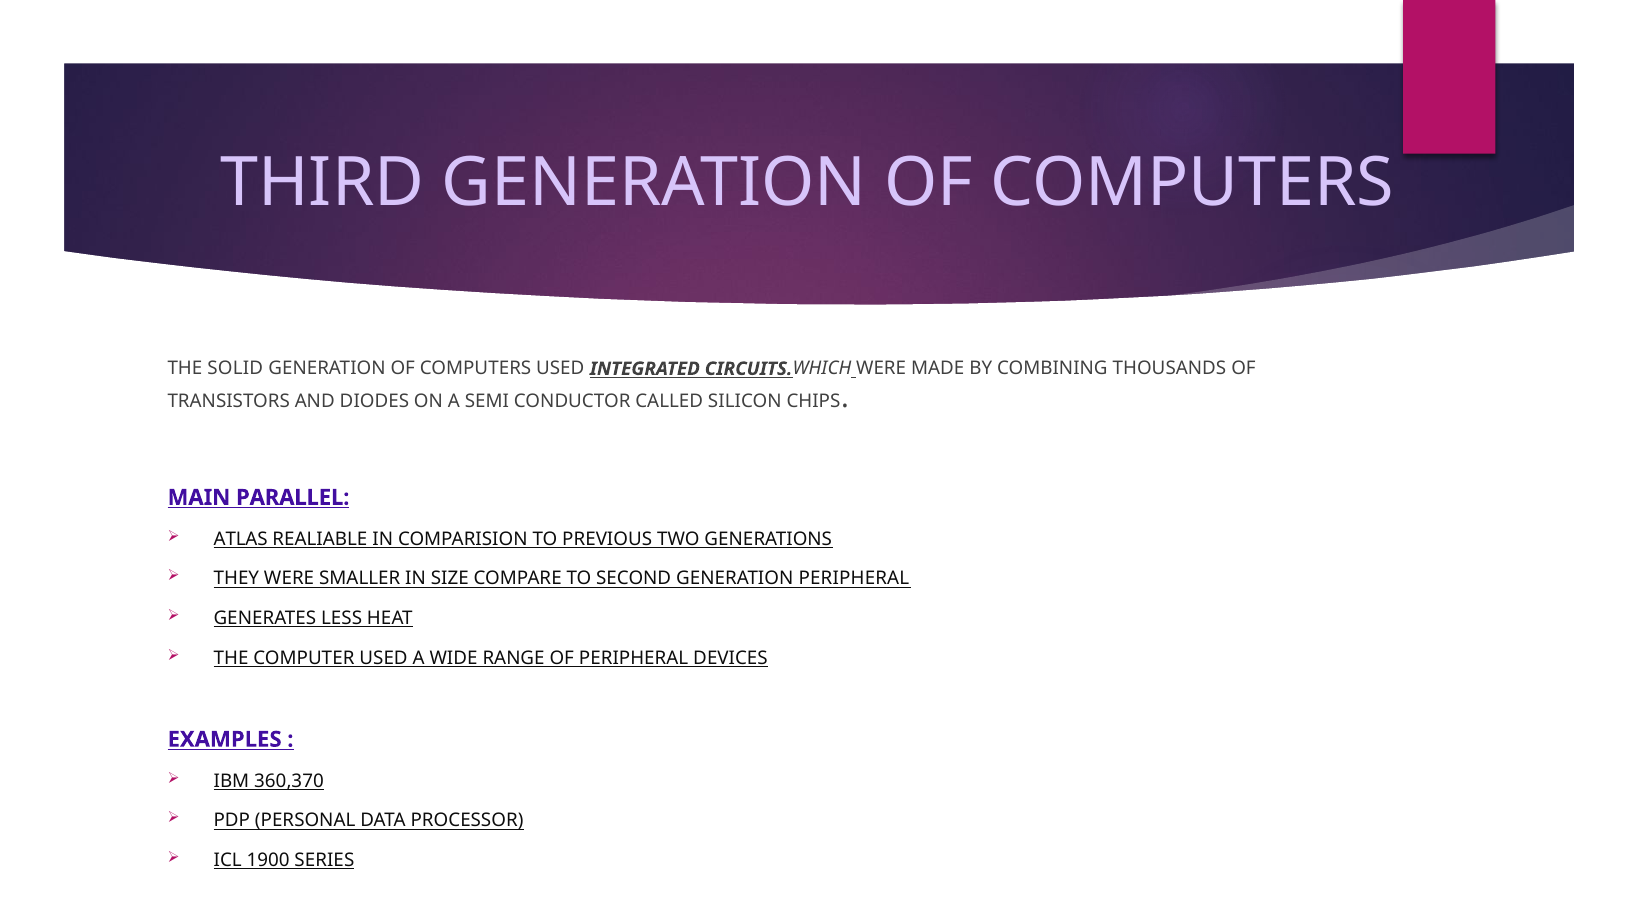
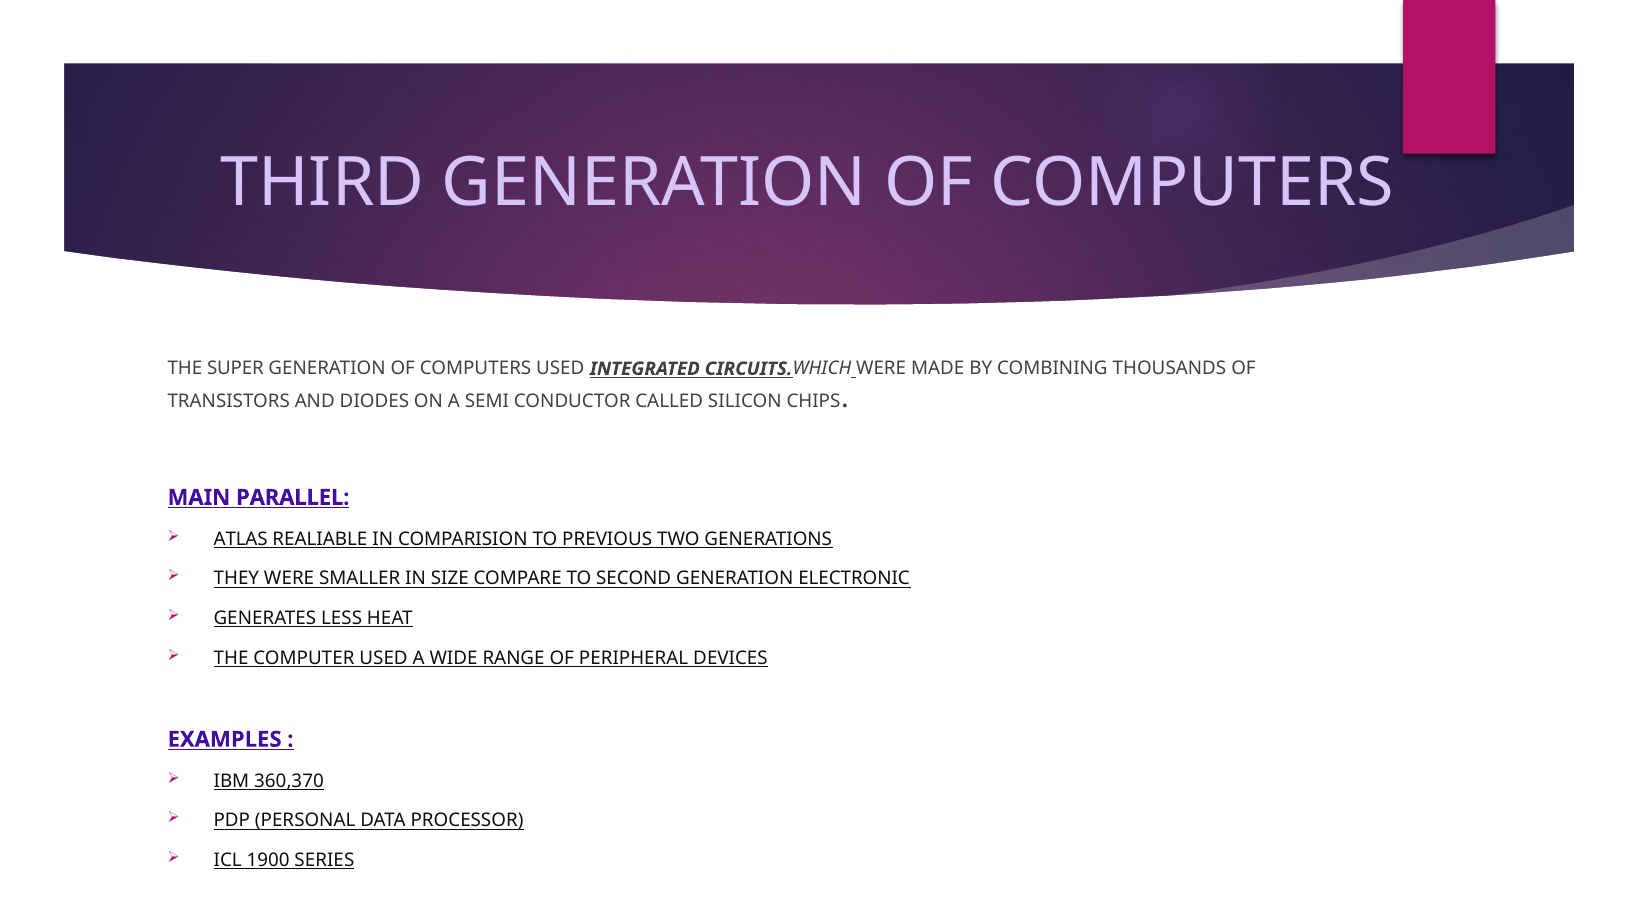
SOLID: SOLID -> SUPER (235, 369)
GENERATION PERIPHERAL: PERIPHERAL -> ELECTRONIC (854, 579)
